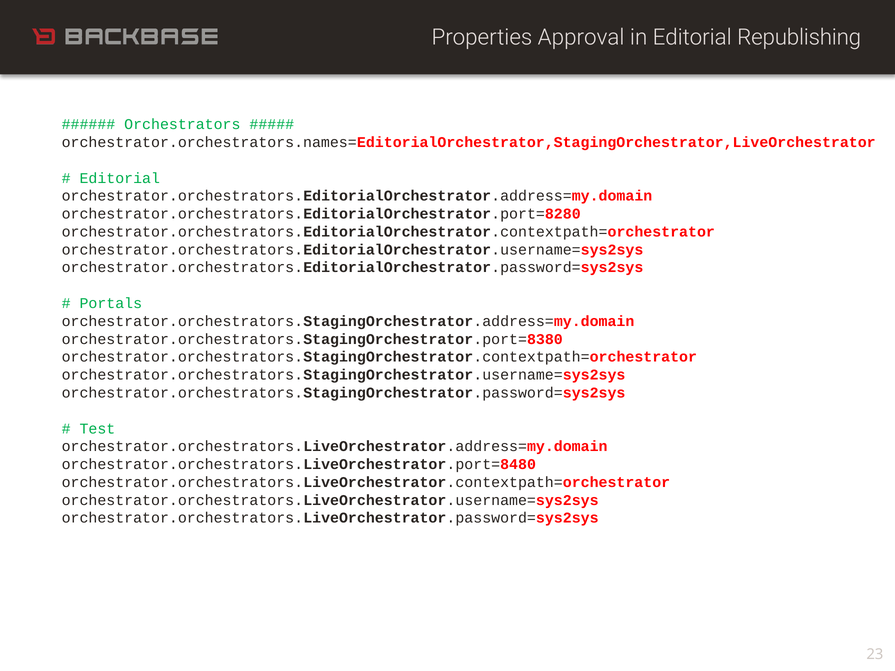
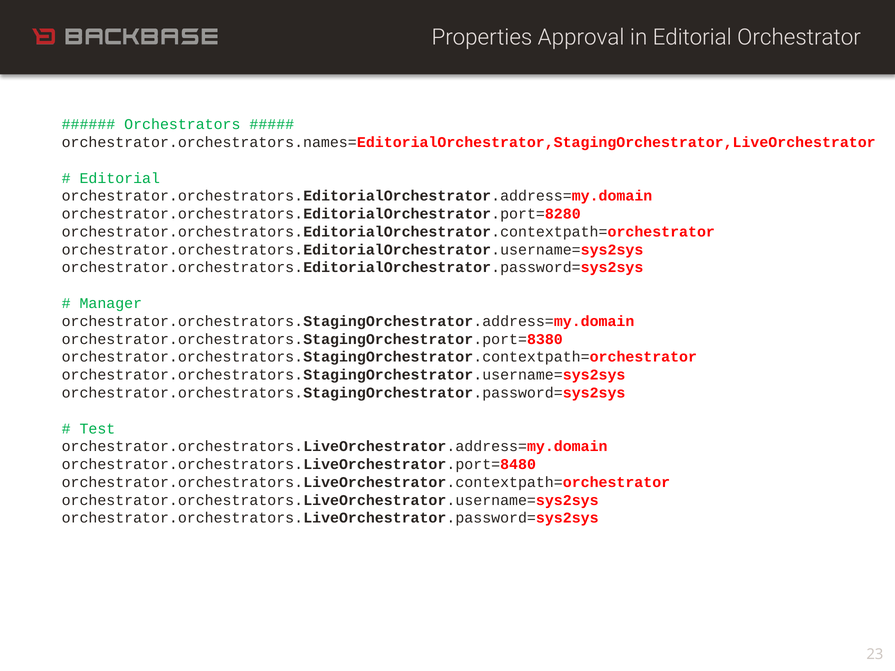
Republishing: Republishing -> Orchestrator (799, 37)
Portals: Portals -> Manager (111, 303)
